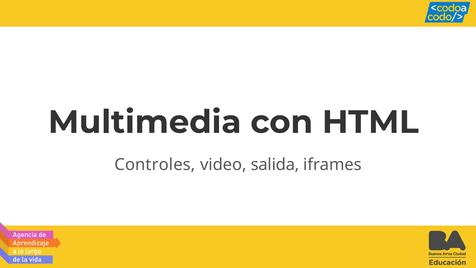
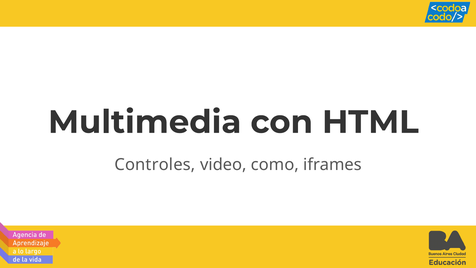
salida: salida -> como (275, 164)
